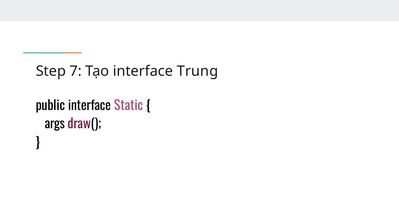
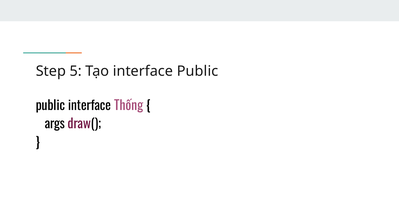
7: 7 -> 5 (76, 71)
interface Trung: Trung -> Public (198, 71)
Static: Static -> Thống (129, 106)
